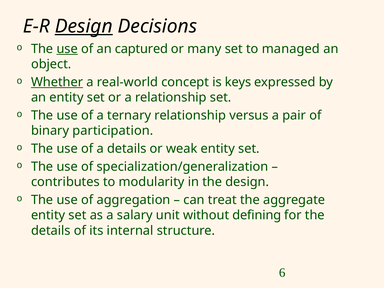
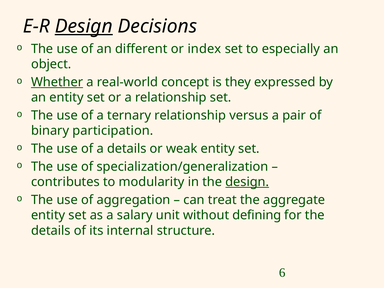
use underline: present -> none (67, 49)
captured: captured -> different (141, 49)
many: many -> index (204, 49)
managed: managed -> especially (291, 49)
keys: keys -> they (238, 82)
design underline: none -> present (247, 182)
